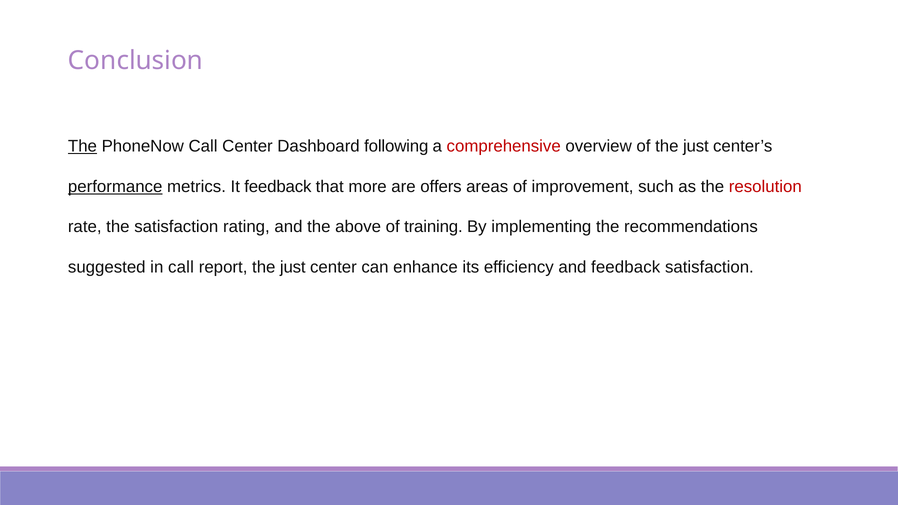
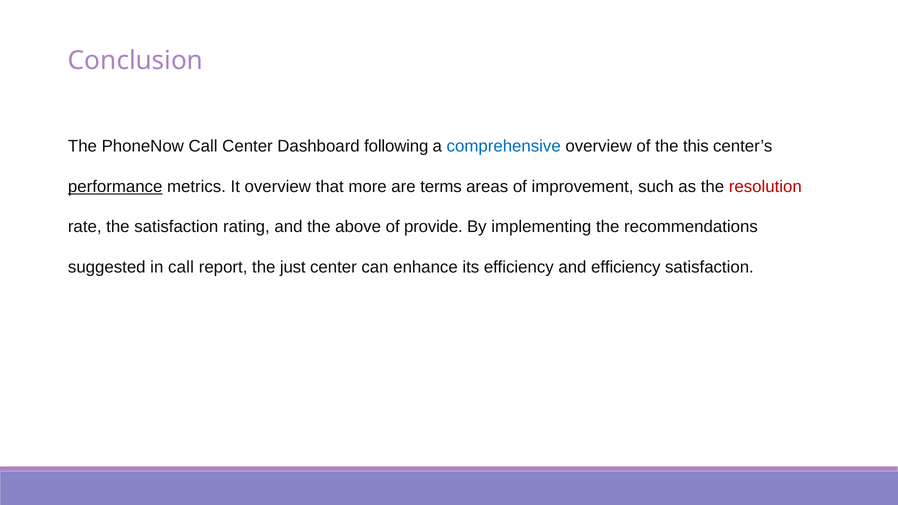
The underline: present -> none (82, 146)
comprehensive colour: red -> blue (504, 146)
of the just: just -> this (696, 146)
It feedback: feedback -> overview (278, 187)
offers: offers -> terms (441, 187)
training: training -> provide (433, 227)
and feedback: feedback -> efficiency (626, 267)
